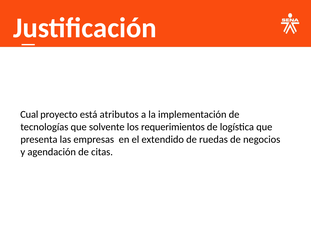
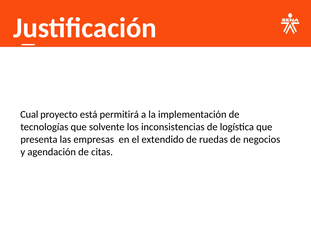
atributos: atributos -> permitirá (119, 114)
requerimientos: requerimientos -> inconsistencias (173, 126)
